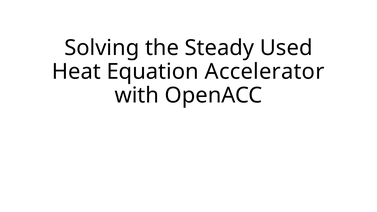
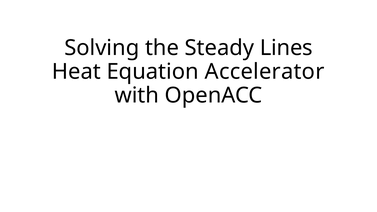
Used: Used -> Lines (286, 48)
